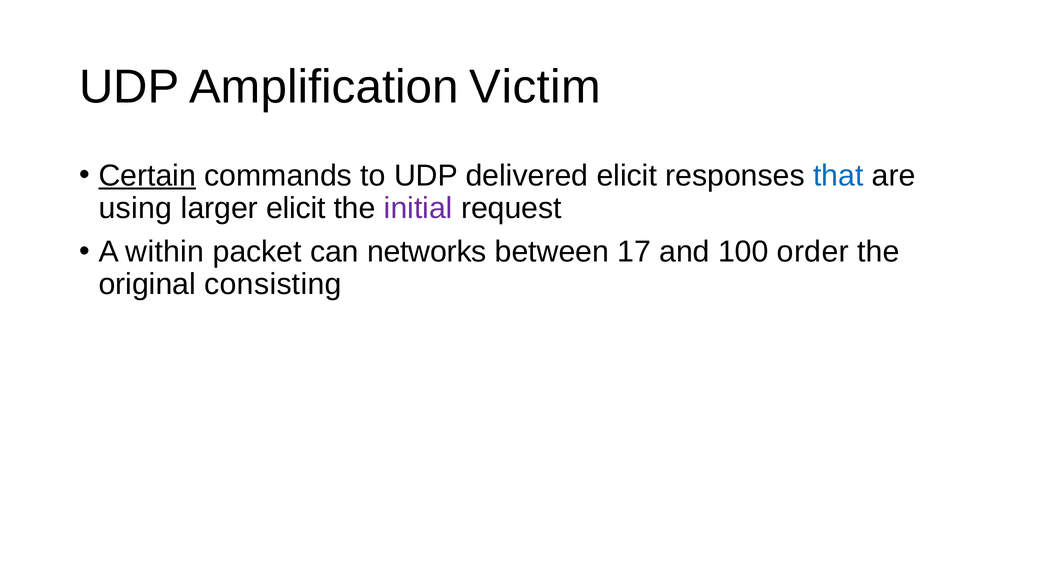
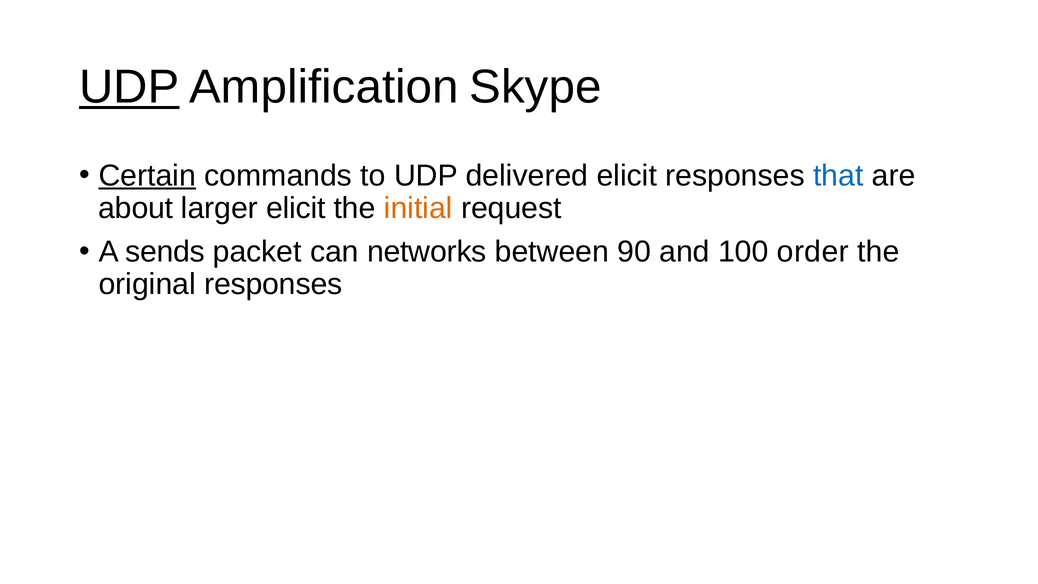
UDP underline: none -> present (129, 87)
Victim: Victim -> Skype (536, 87)
using: using -> about (136, 208)
initial colour: purple -> orange (418, 208)
within: within -> sends (165, 252)
17: 17 -> 90 (634, 252)
original consisting: consisting -> responses (273, 284)
